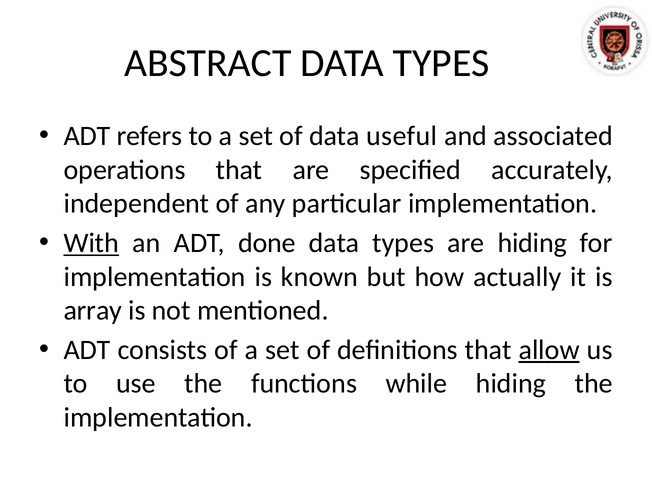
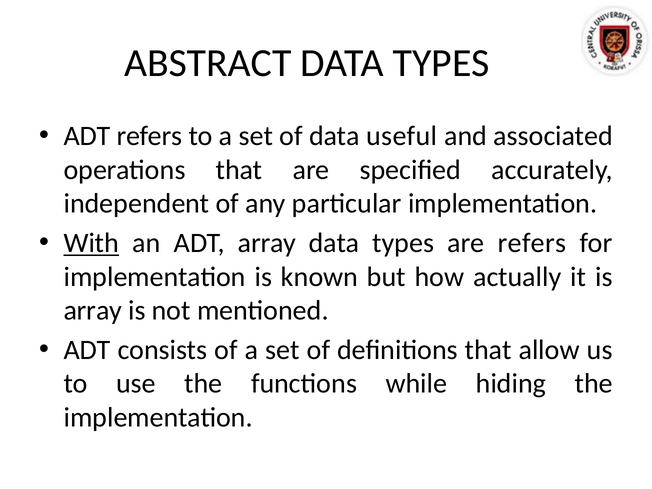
ADT done: done -> array (267, 243)
are hiding: hiding -> refers (532, 243)
allow underline: present -> none (549, 350)
